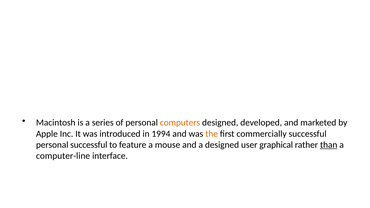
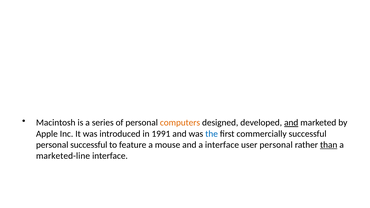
and underline: none -> present (291, 123)
1994: 1994 -> 1991 (161, 134)
the colour: orange -> blue (212, 134)
a designed: designed -> interface (222, 145)
user graphical: graphical -> personal (276, 145)
computer-line: computer-line -> marketed-line (63, 156)
